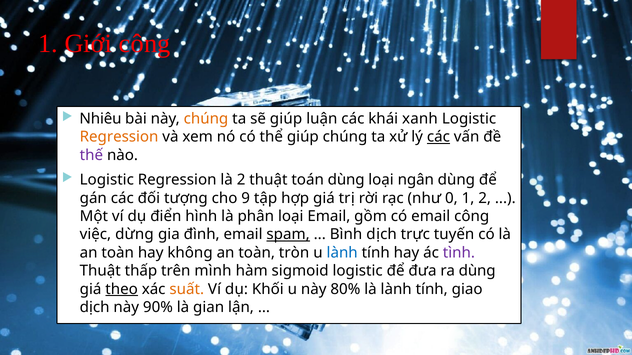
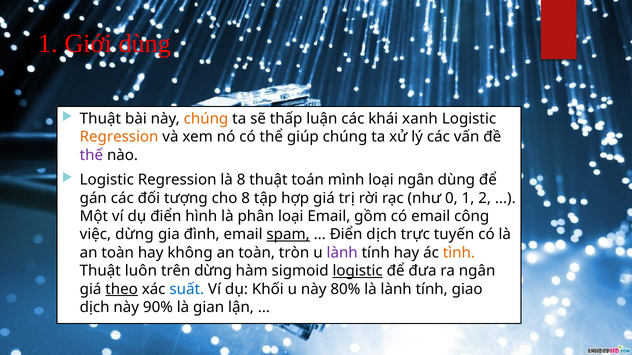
Giới công: công -> dùng (145, 43)
Nhiêu: Nhiêu -> Thuật (100, 119)
sẽ giúp: giúp -> thấp (286, 119)
các underline: present -> none (438, 137)
là 2: 2 -> 8 (241, 180)
toán dùng: dùng -> mình (346, 180)
cho 9: 9 -> 8 (246, 198)
Bình: Bình -> Điển (346, 235)
lành colour: blue -> purple (342, 253)
tình colour: purple -> orange (459, 253)
thấp: thấp -> luôn (141, 271)
trên mình: mình -> dừng (213, 271)
logistic underline: none -> present (358, 271)
ra dùng: dùng -> ngân (477, 271)
suất colour: orange -> blue (187, 289)
